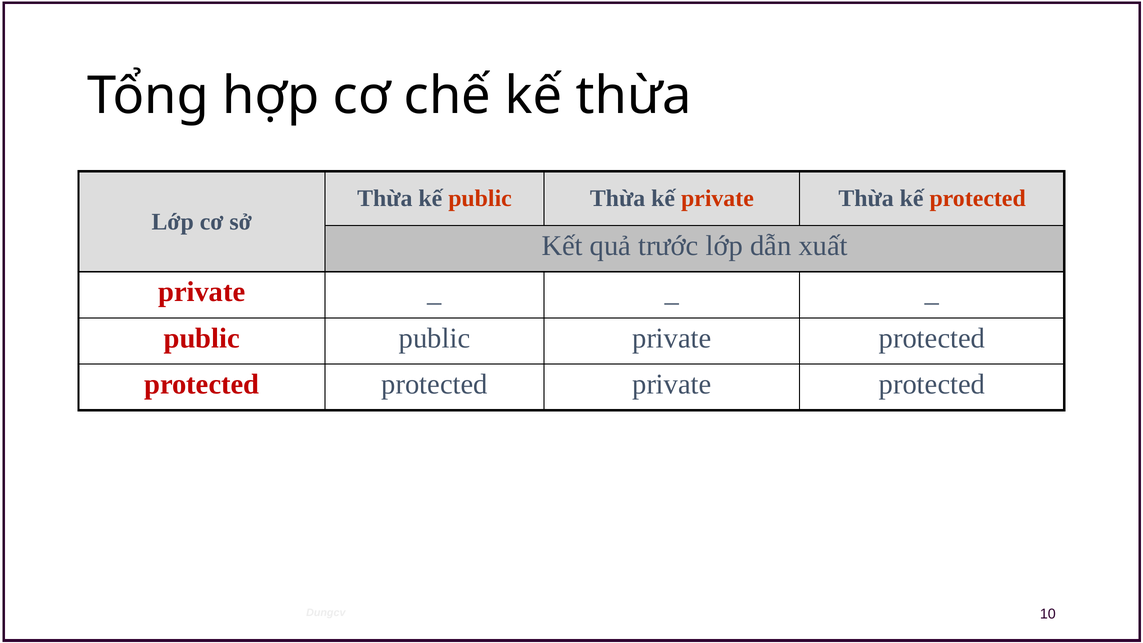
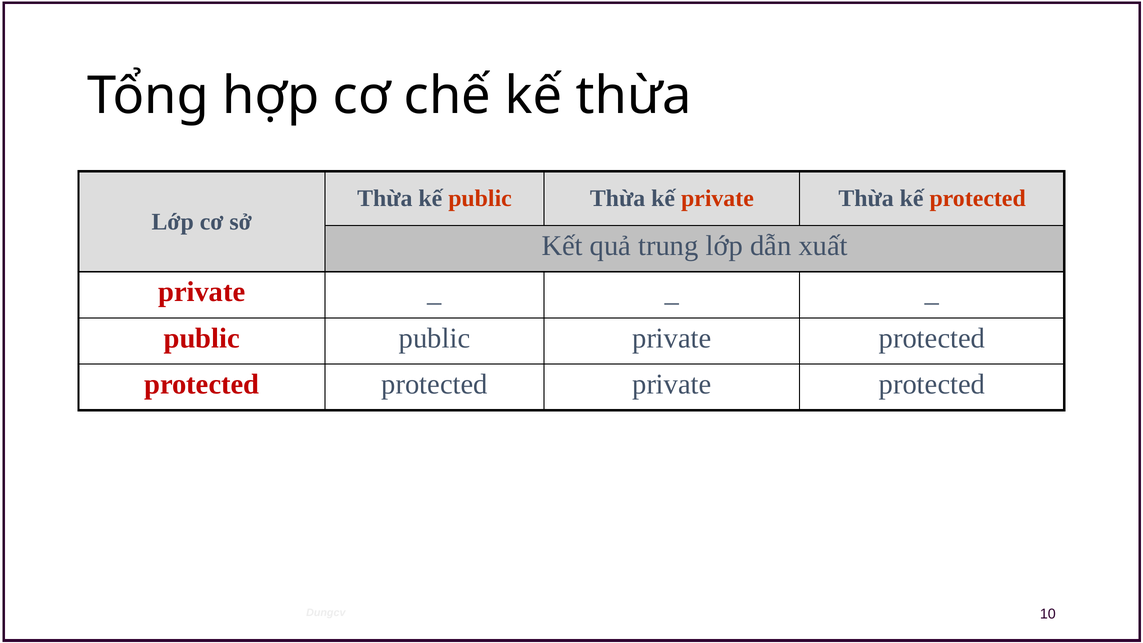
trước: trước -> trung (668, 246)
